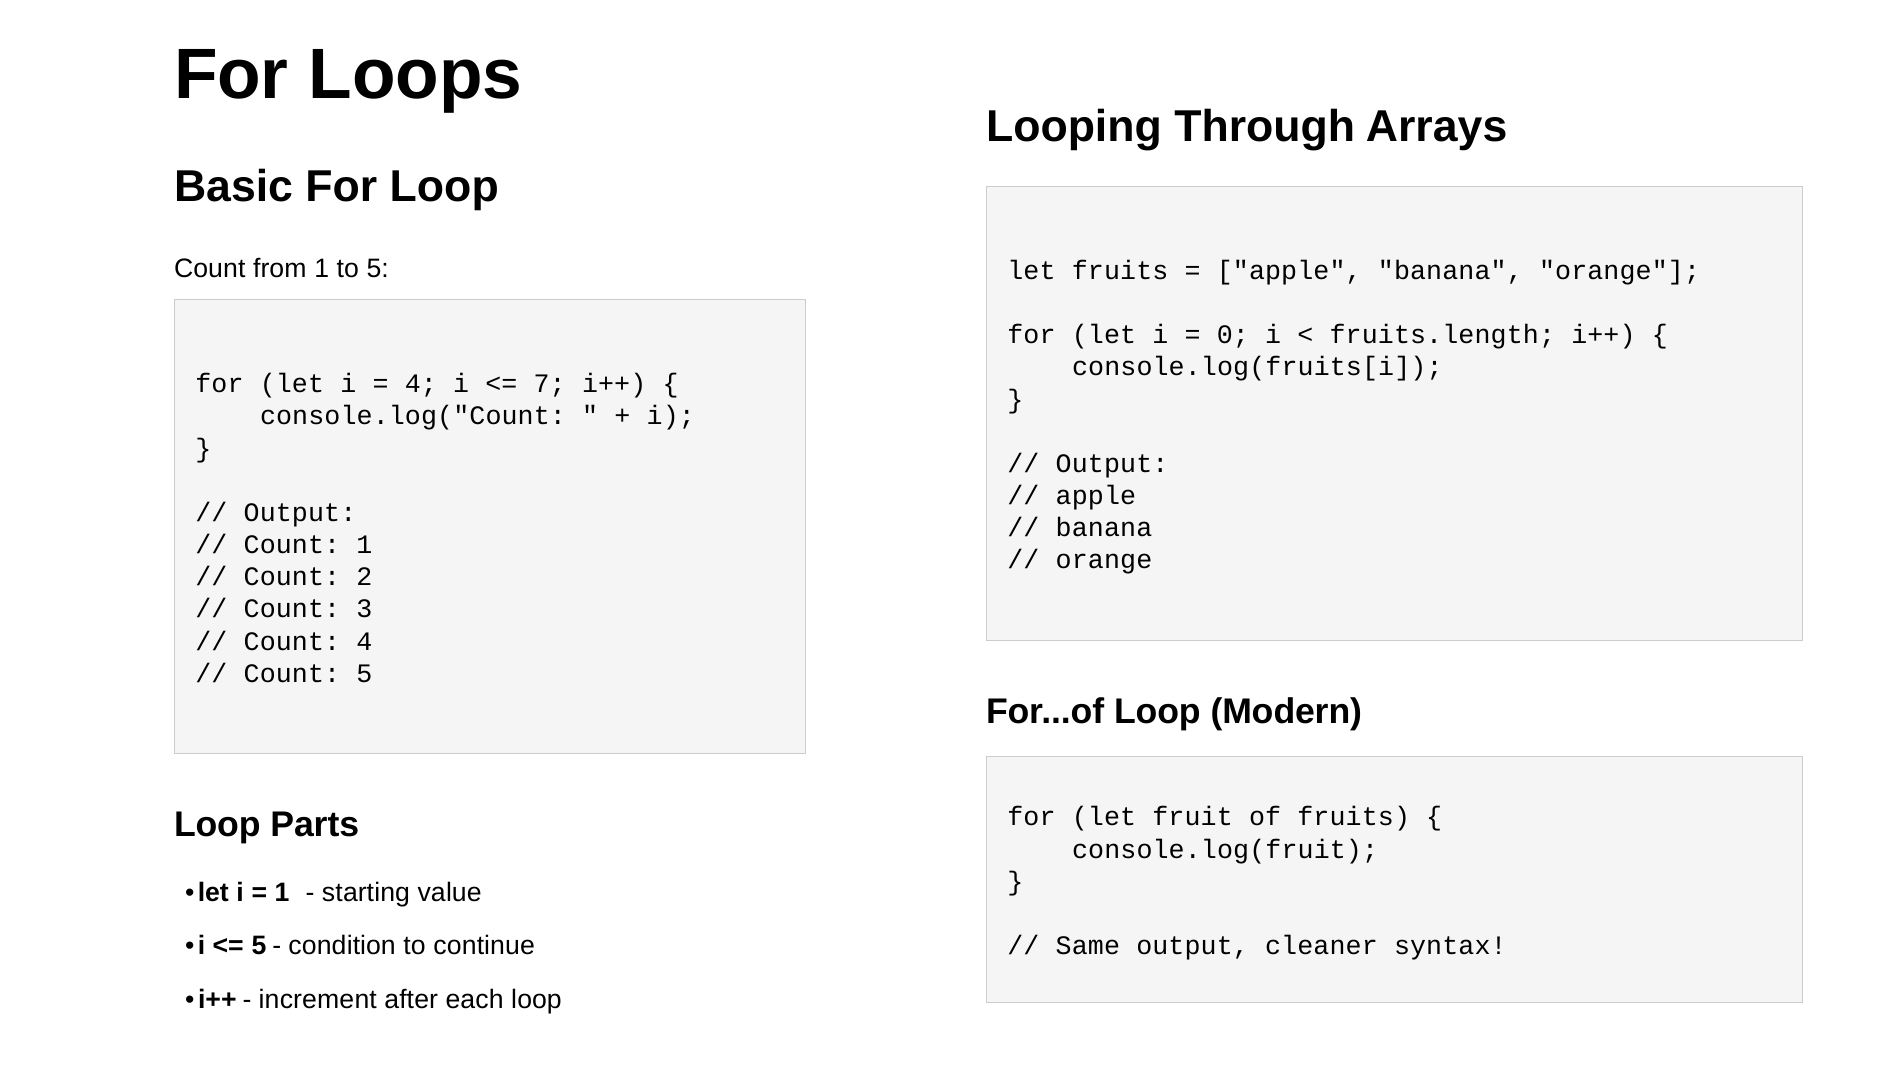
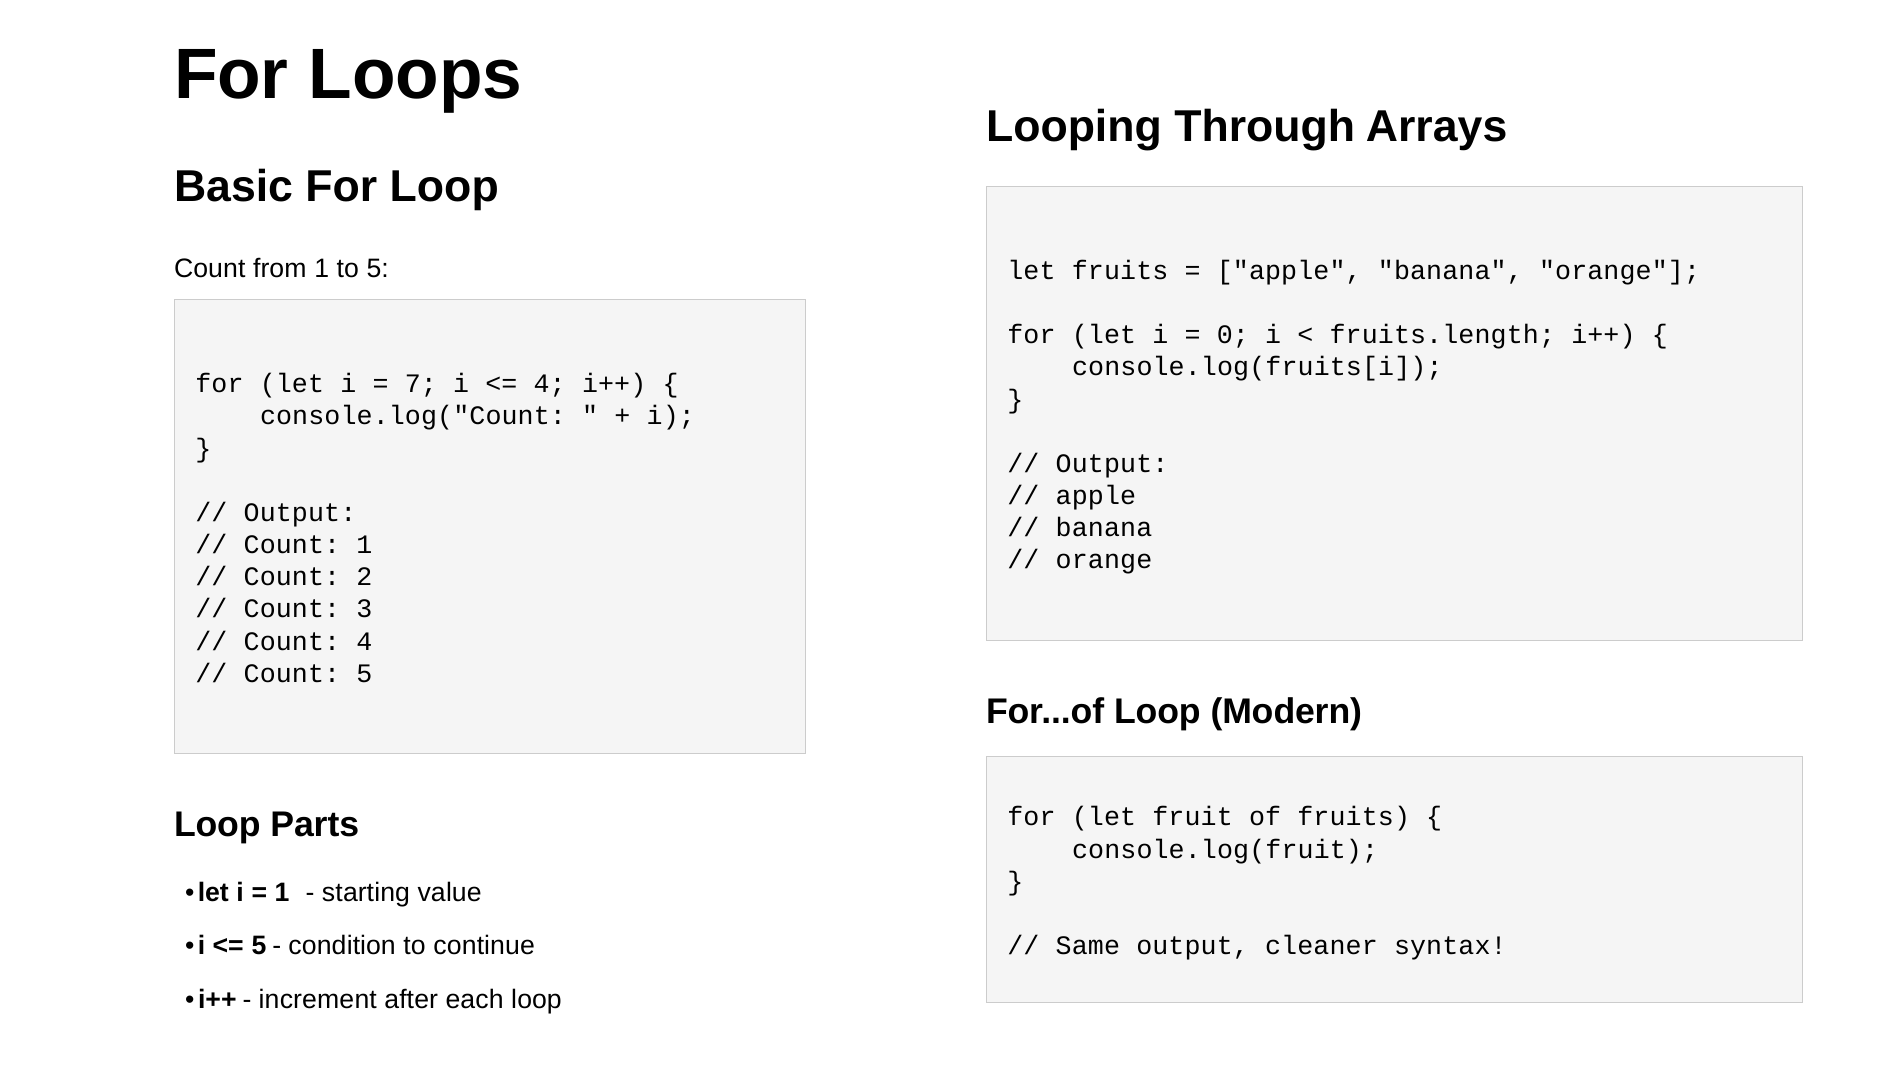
4: 4 -> 7 (421, 384)
7: 7 -> 4 (550, 384)
